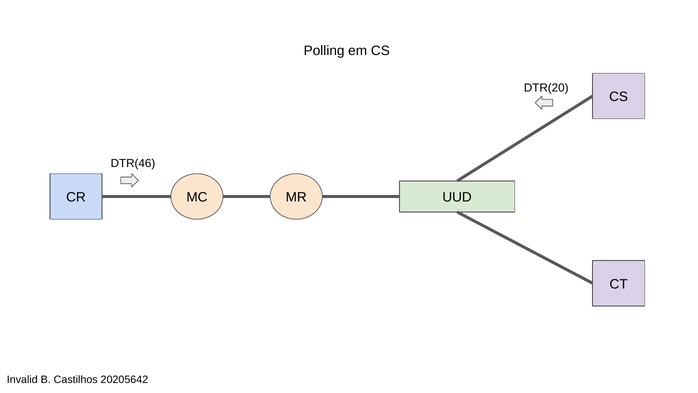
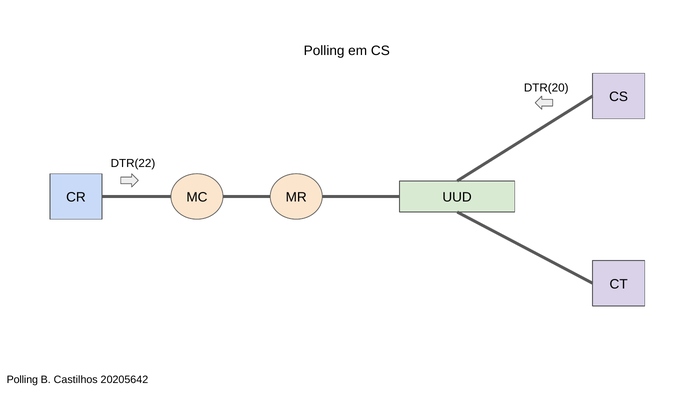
DTR(46: DTR(46 -> DTR(22 (133, 163)
Invalid: Invalid -> Polling (22, 379)
